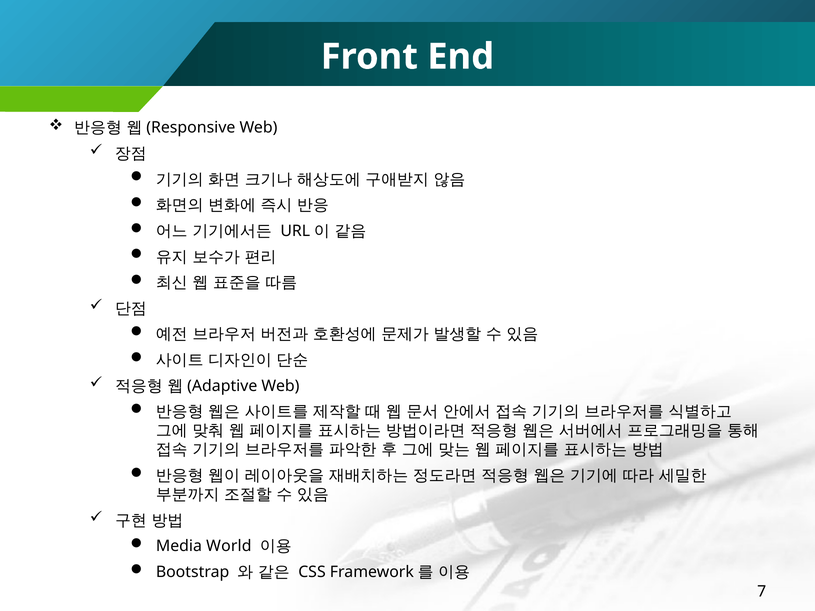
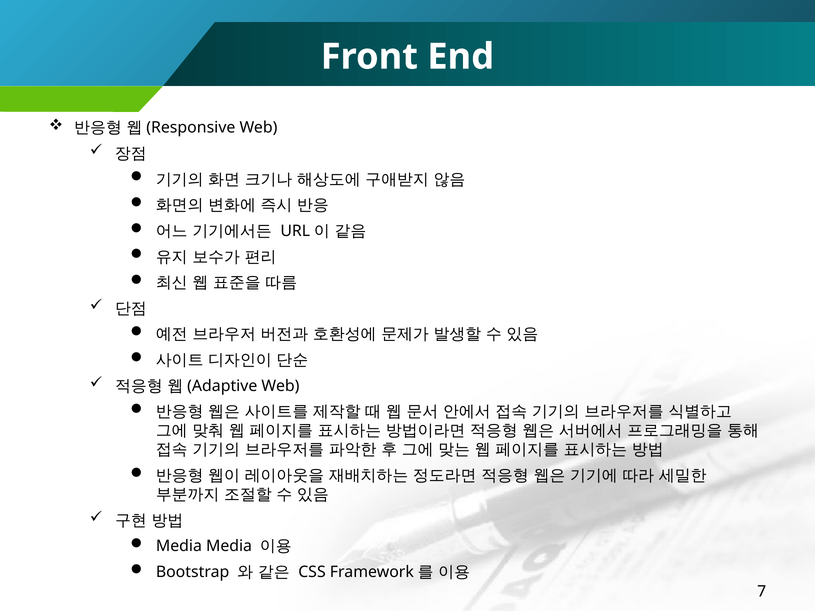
Media World: World -> Media (229, 546)
